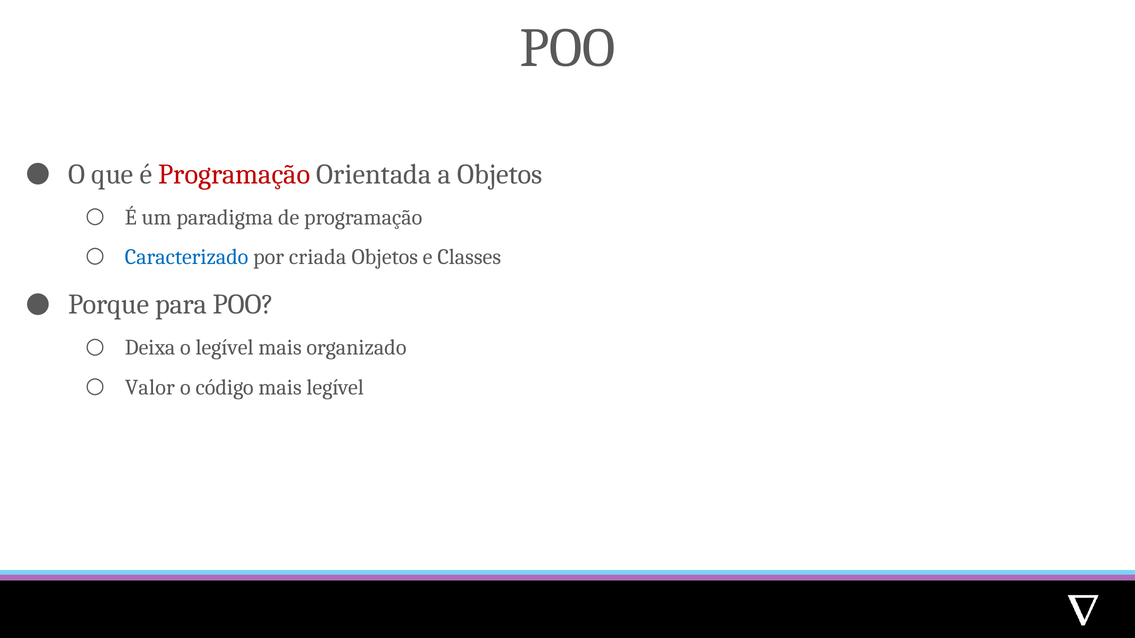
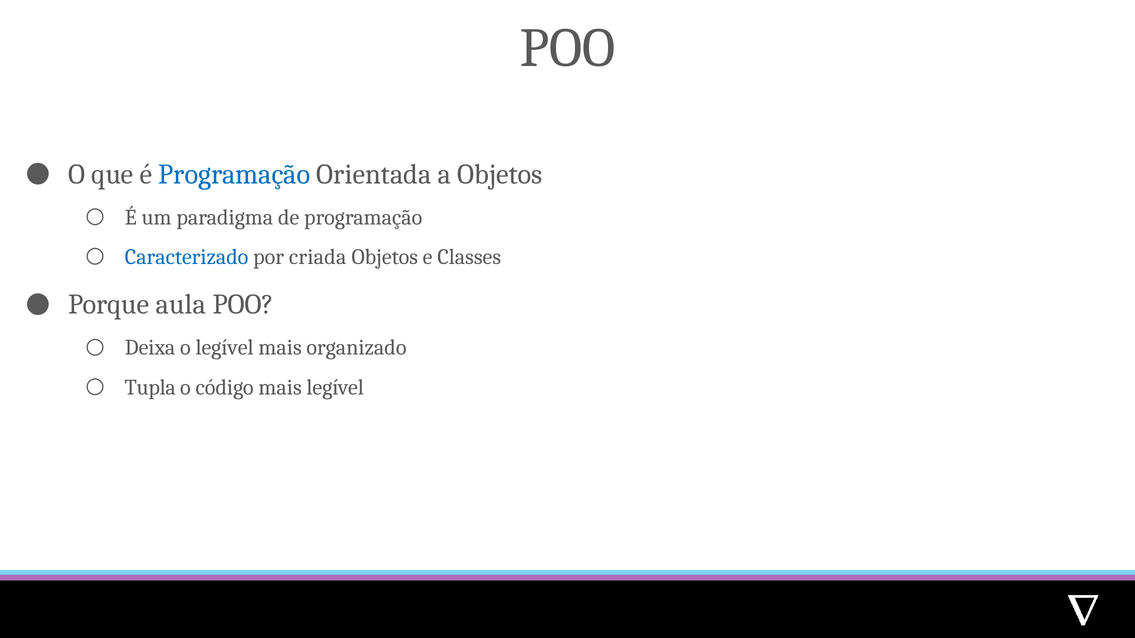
Programação colour: red -> blue (234, 174)
para: para -> aula (181, 305)
Valor: Valor -> Tupla (150, 388)
